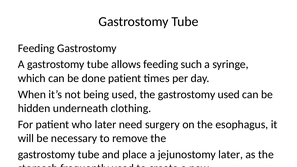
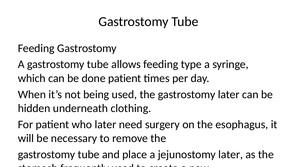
such: such -> type (191, 64)
gastrostomy used: used -> later (229, 94)
